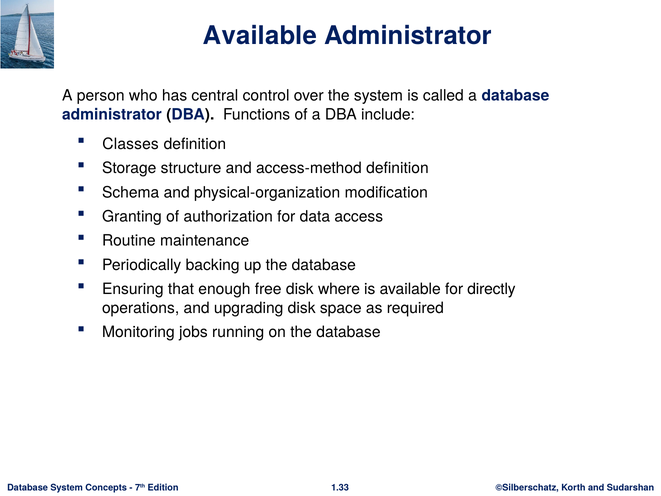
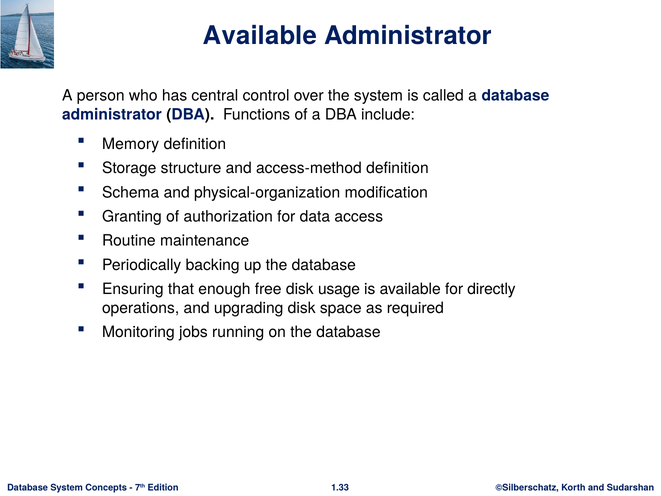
Classes: Classes -> Memory (131, 144)
where: where -> usage (339, 289)
